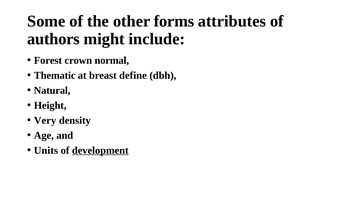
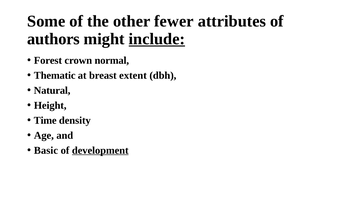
forms: forms -> fewer (174, 21)
include underline: none -> present (157, 39)
define: define -> extent (133, 75)
Very: Very -> Time (45, 120)
Units: Units -> Basic (46, 150)
